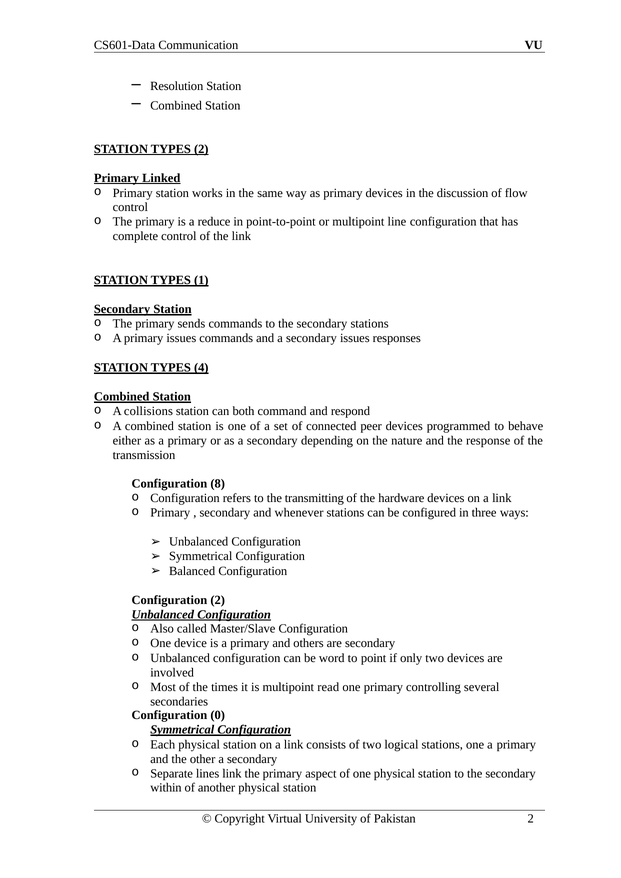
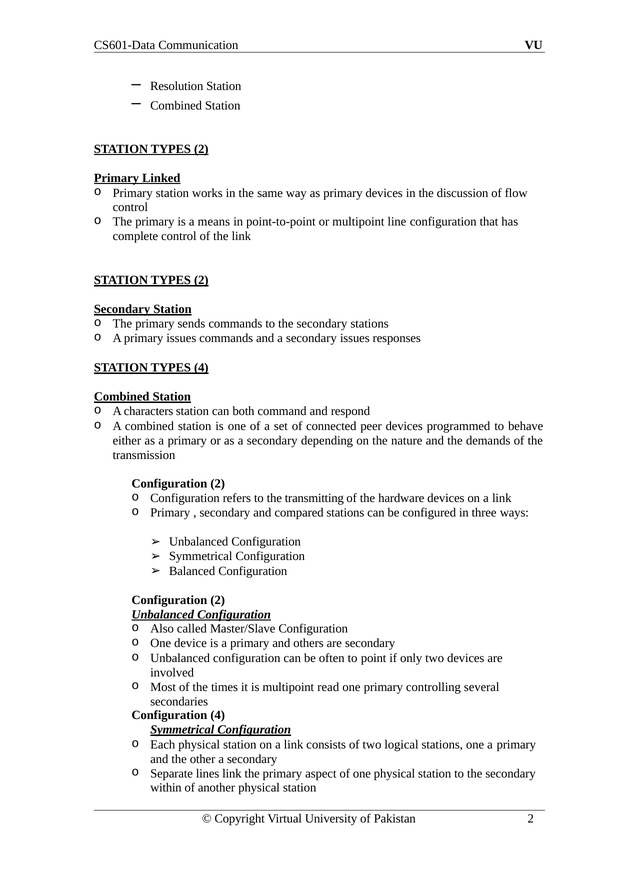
reduce: reduce -> means (214, 222)
1: 1 -> 2 (201, 281)
collisions: collisions -> characters (149, 412)
response: response -> demands (488, 441)
8: 8 -> 2 (218, 484)
whenever: whenever -> compared (299, 513)
word: word -> often (332, 659)
Configuration 0: 0 -> 4 (218, 716)
